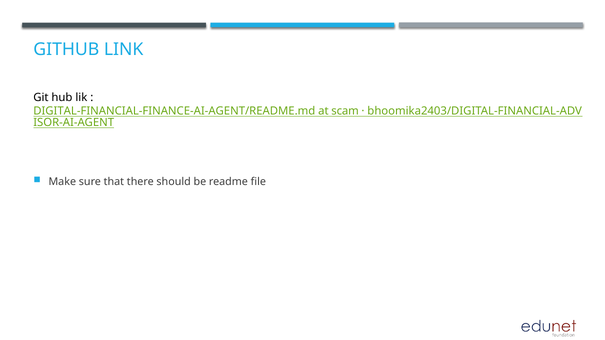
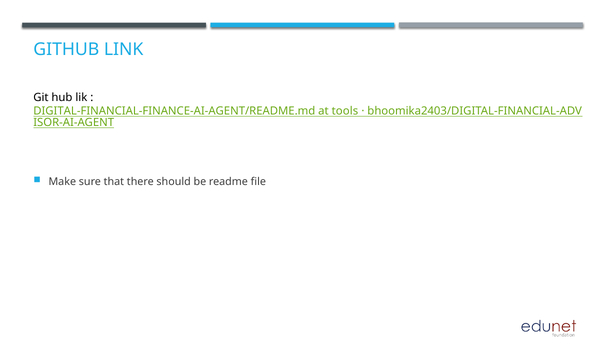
scam: scam -> tools (345, 111)
